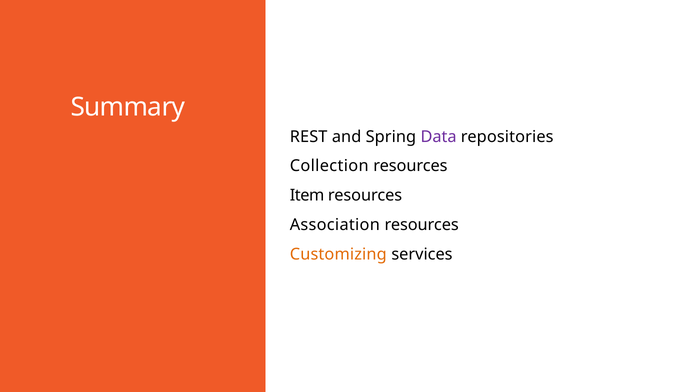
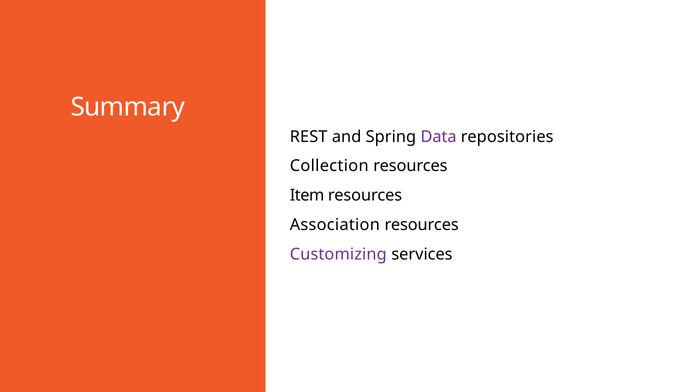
Customizing colour: orange -> purple (338, 254)
